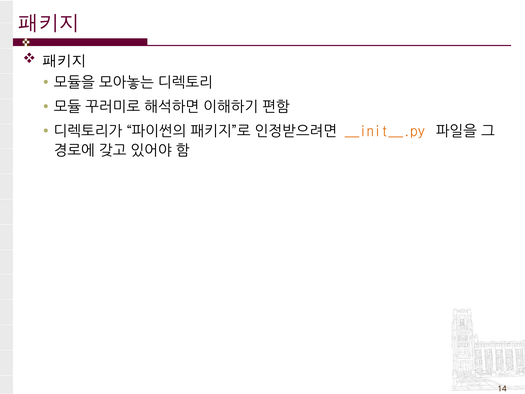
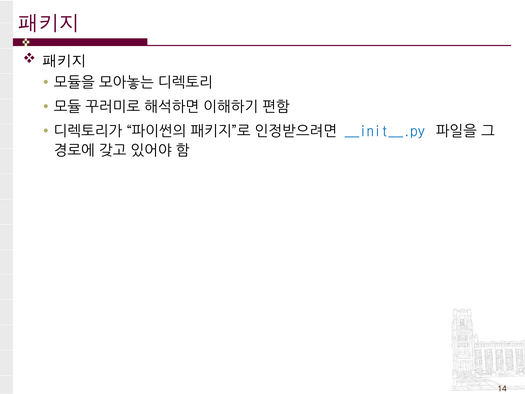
__init__.py colour: orange -> blue (385, 131)
